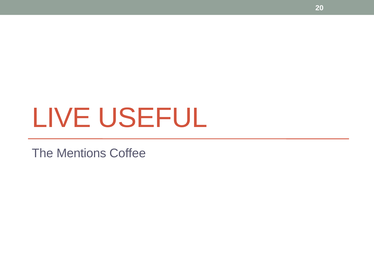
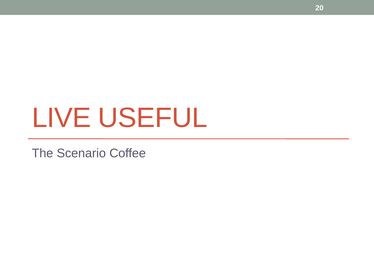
Mentions: Mentions -> Scenario (81, 154)
